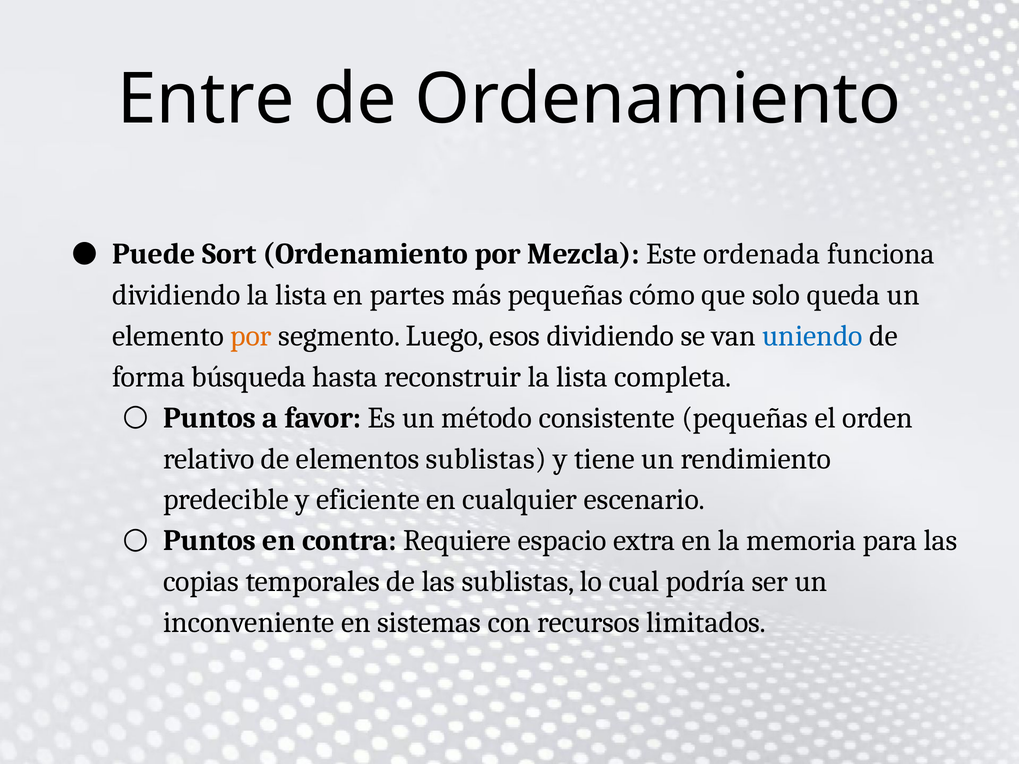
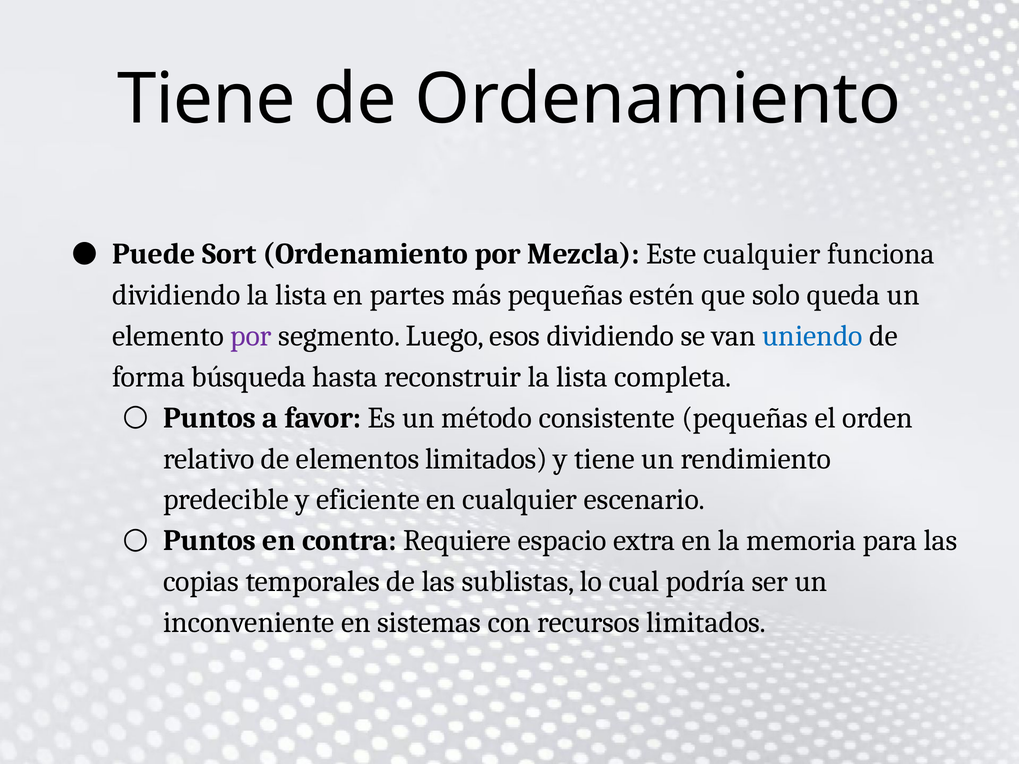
Entre: Entre -> Tiene (206, 99)
Este ordenada: ordenada -> cualquier (762, 254)
cómo: cómo -> estén (662, 295)
por colour: orange -> purple (251, 336)
elementos sublistas: sublistas -> limitados (486, 459)
